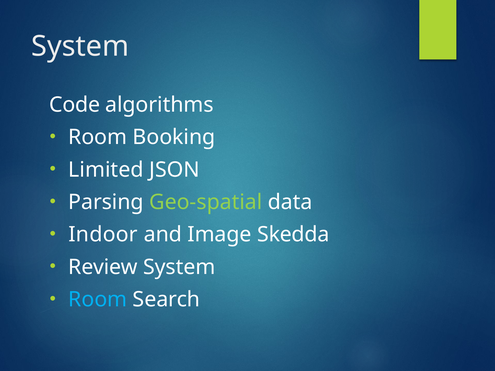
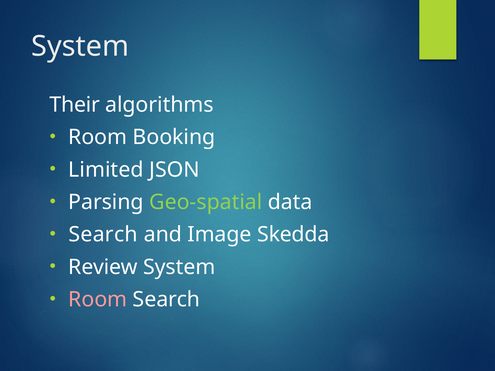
Code: Code -> Their (75, 105)
Indoor: Indoor -> Search (103, 235)
Room colour: light blue -> pink (98, 300)
